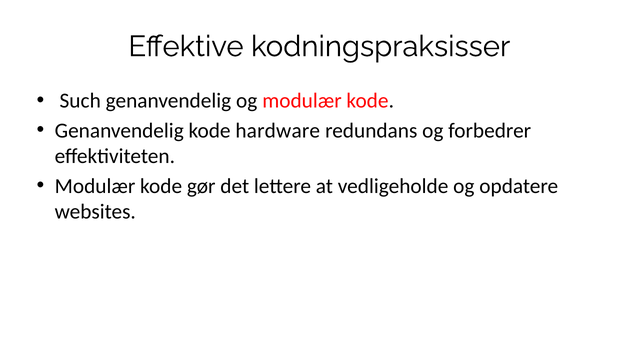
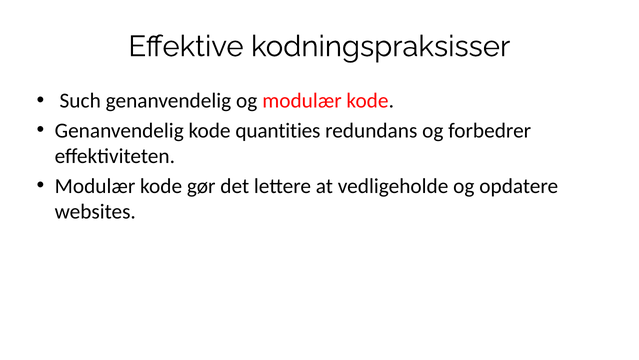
hardware: hardware -> quantities (278, 130)
